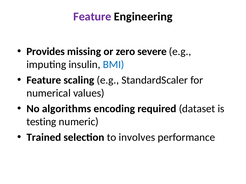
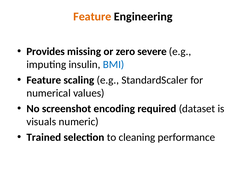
Feature colour: purple -> orange (92, 17)
algorithms: algorithms -> screenshot (67, 109)
testing: testing -> visuals (41, 122)
involves: involves -> cleaning (137, 138)
